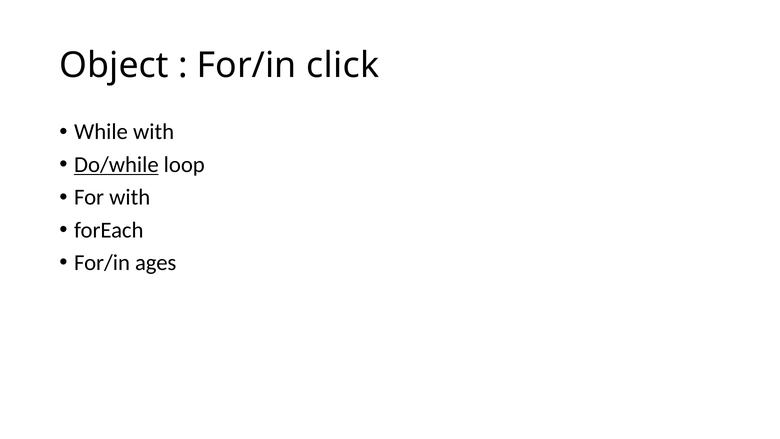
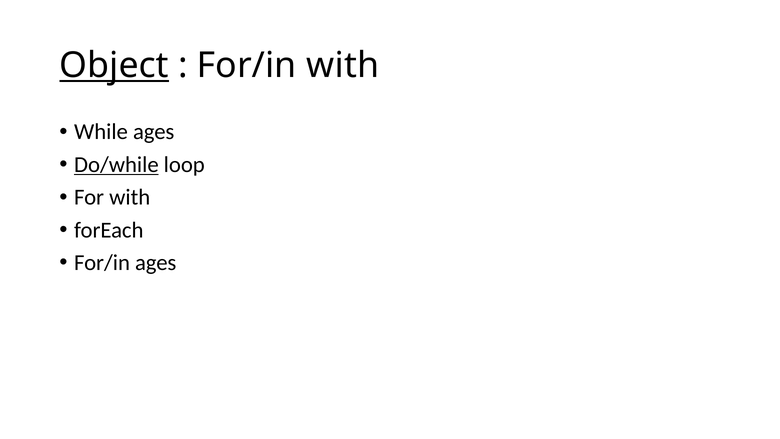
Object underline: none -> present (114, 66)
For/in click: click -> with (343, 66)
While with: with -> ages (154, 132)
